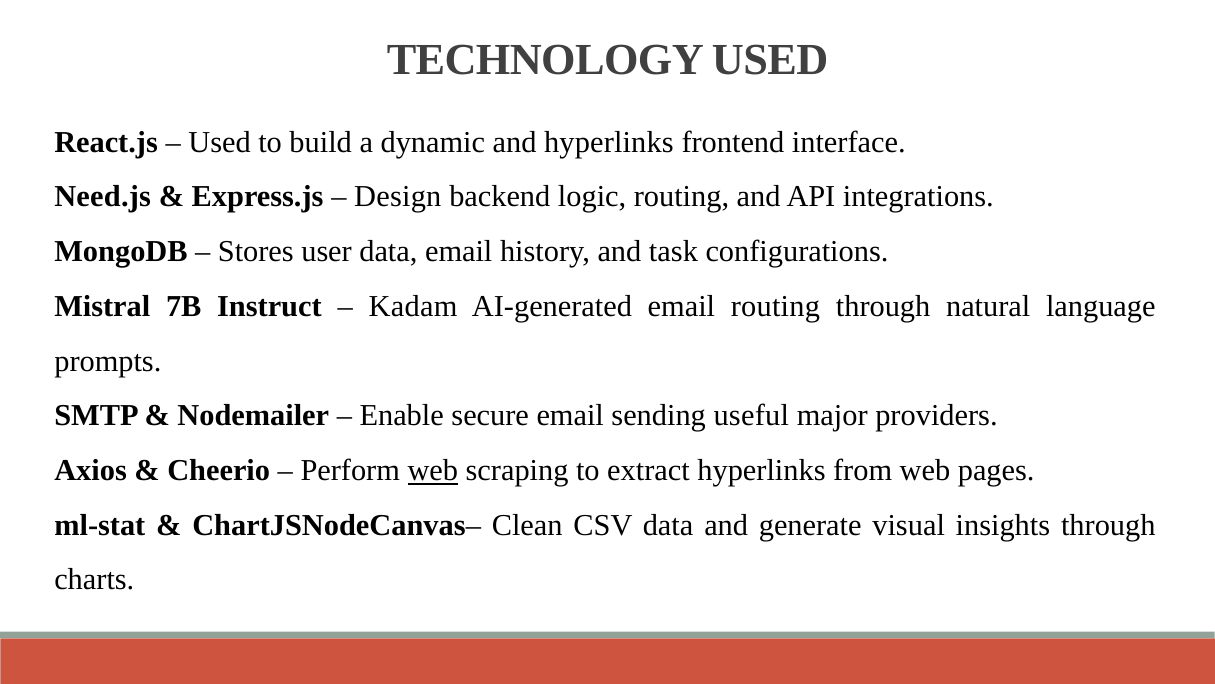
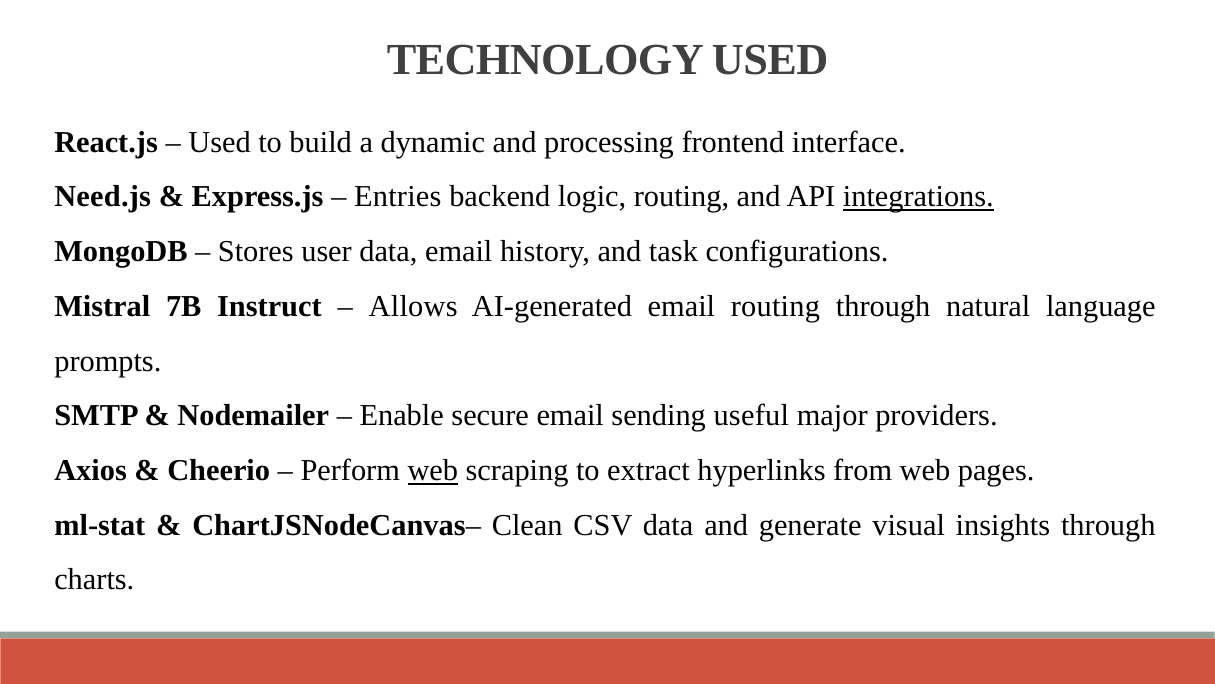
and hyperlinks: hyperlinks -> processing (609, 142)
Design: Design -> Entries (398, 197)
integrations underline: none -> present (918, 197)
Kadam: Kadam -> Allows (413, 306)
